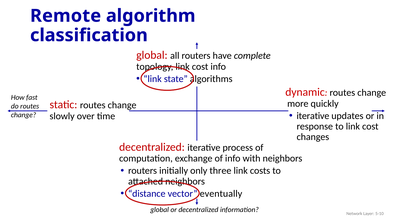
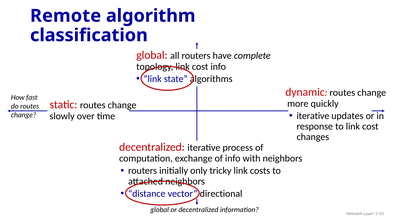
three: three -> tricky (220, 171)
eventually: eventually -> directional (221, 194)
